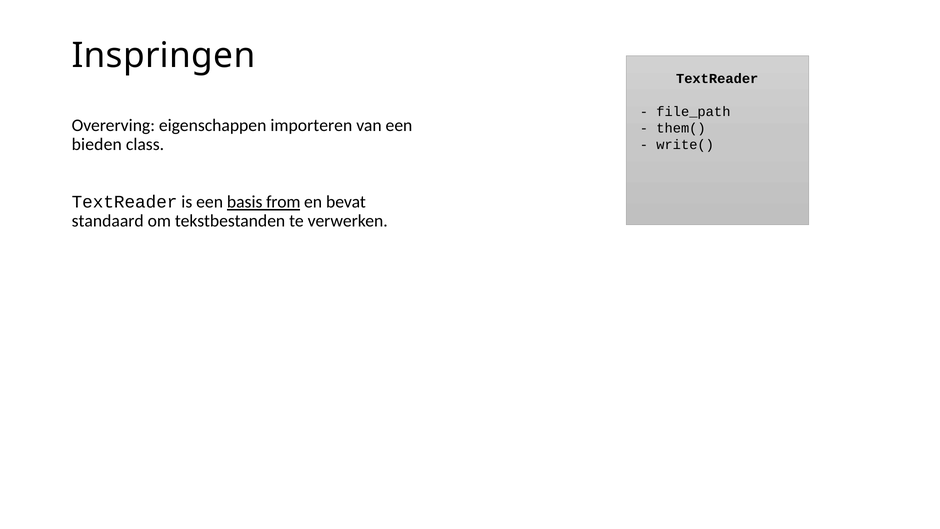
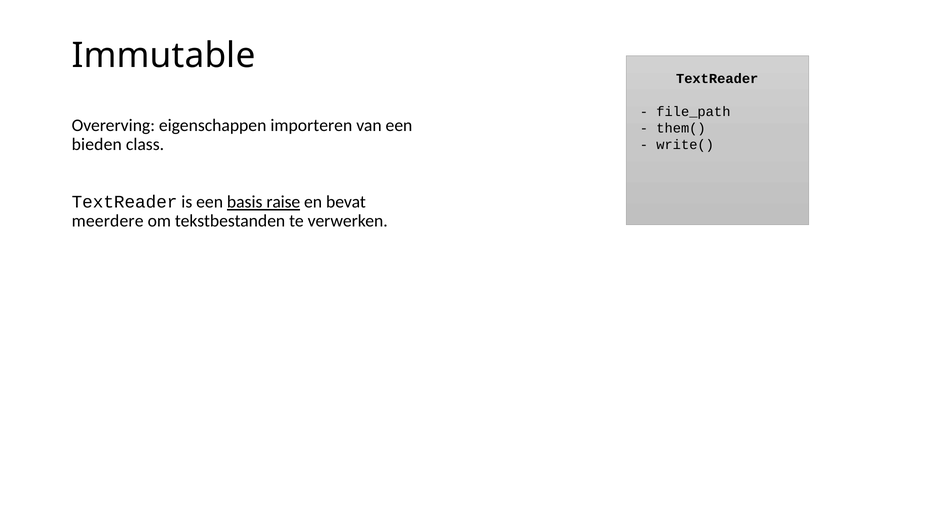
Inspringen: Inspringen -> Immutable (164, 56)
from: from -> raise (283, 202)
standaard: standaard -> meerdere (108, 221)
